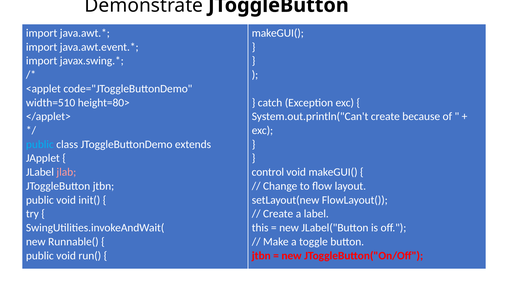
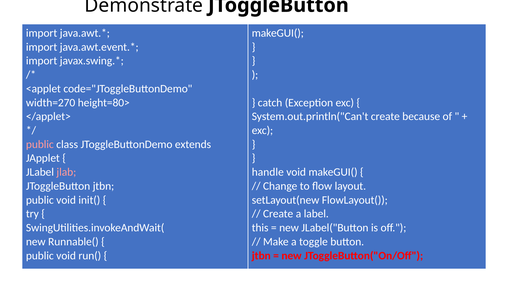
width=510: width=510 -> width=270 (51, 103)
public colour: light blue -> pink (40, 144)
control: control -> handle (268, 172)
